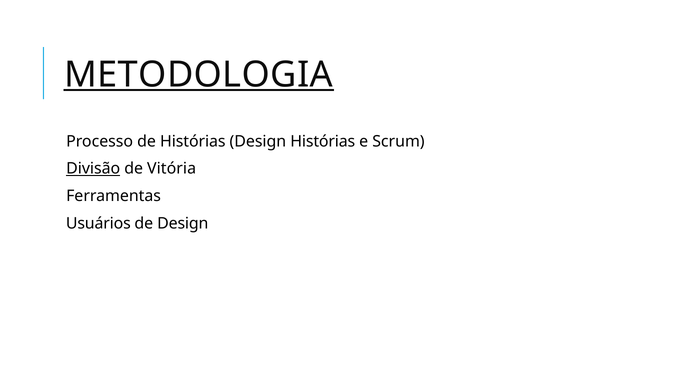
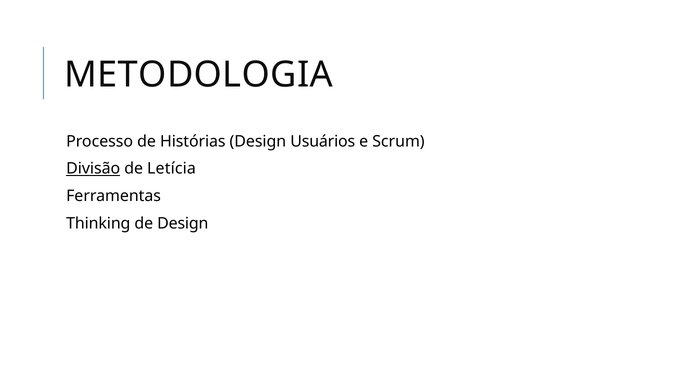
METODOLOGIA underline: present -> none (199, 75)
Design Histórias: Histórias -> Usuários (323, 141)
Vitória: Vitória -> Letícia (172, 169)
Usuários: Usuários -> Thinking (98, 223)
